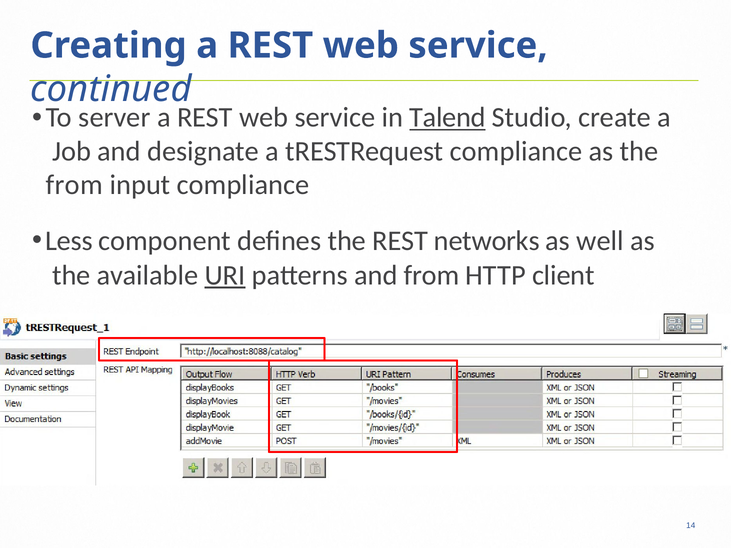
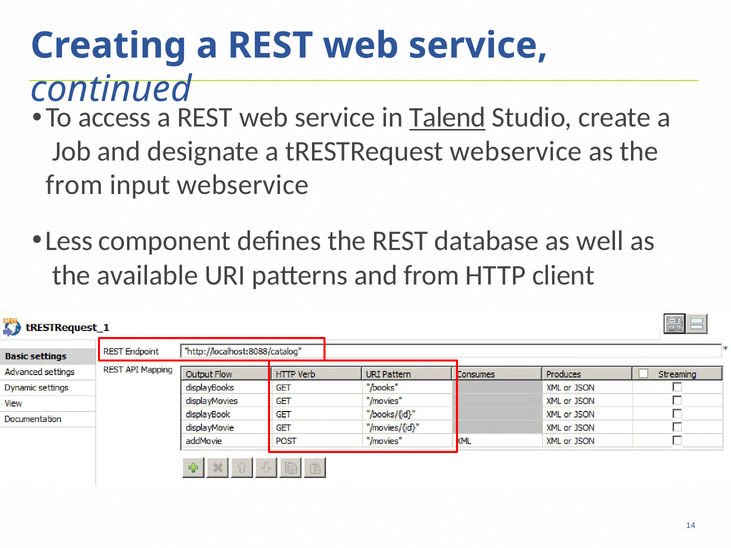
server: server -> access (115, 117)
tRESTRequest compliance: compliance -> webservice (516, 151)
input compliance: compliance -> webservice (243, 185)
networks: networks -> database (487, 241)
URI underline: present -> none (225, 275)
